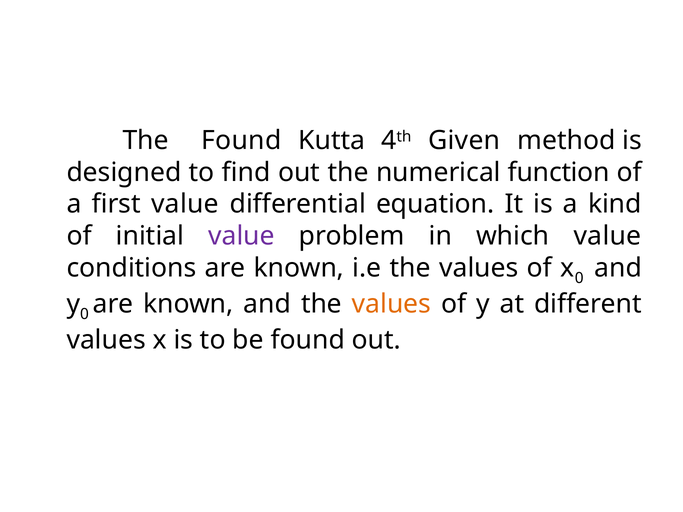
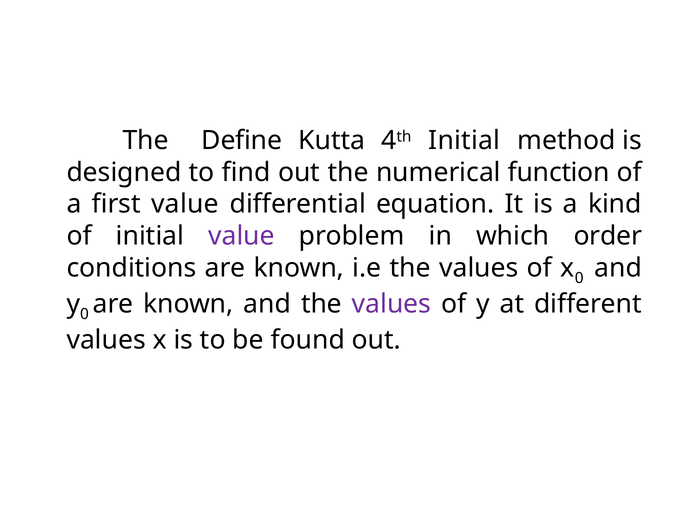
The Found: Found -> Define (242, 141)
4th Given: Given -> Initial (464, 141)
which value: value -> order (608, 236)
values colour: orange -> purple (392, 304)
